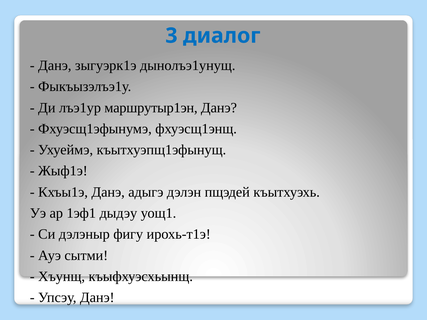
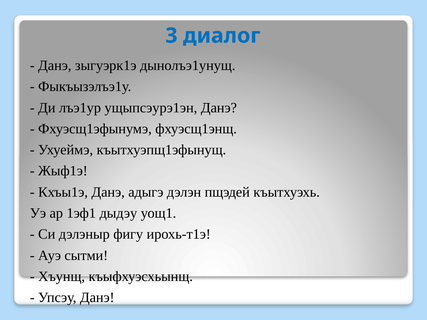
маршрутыр1эн: маршрутыр1эн -> ущыпсэурэ1эн (151, 108)
